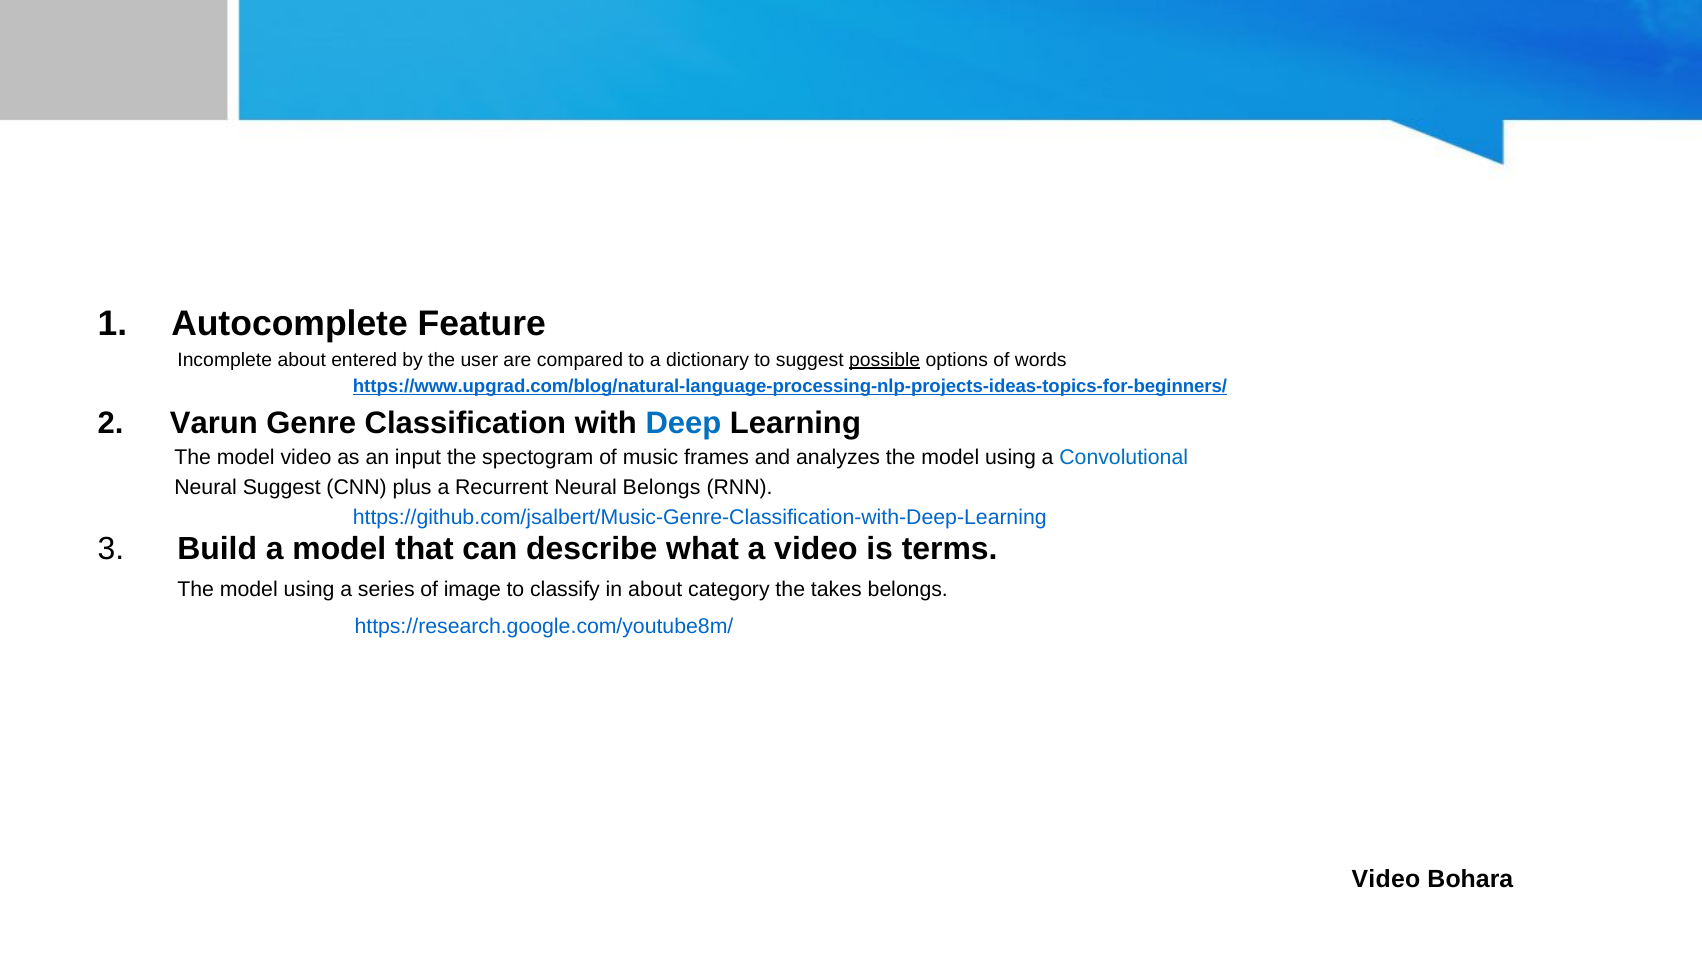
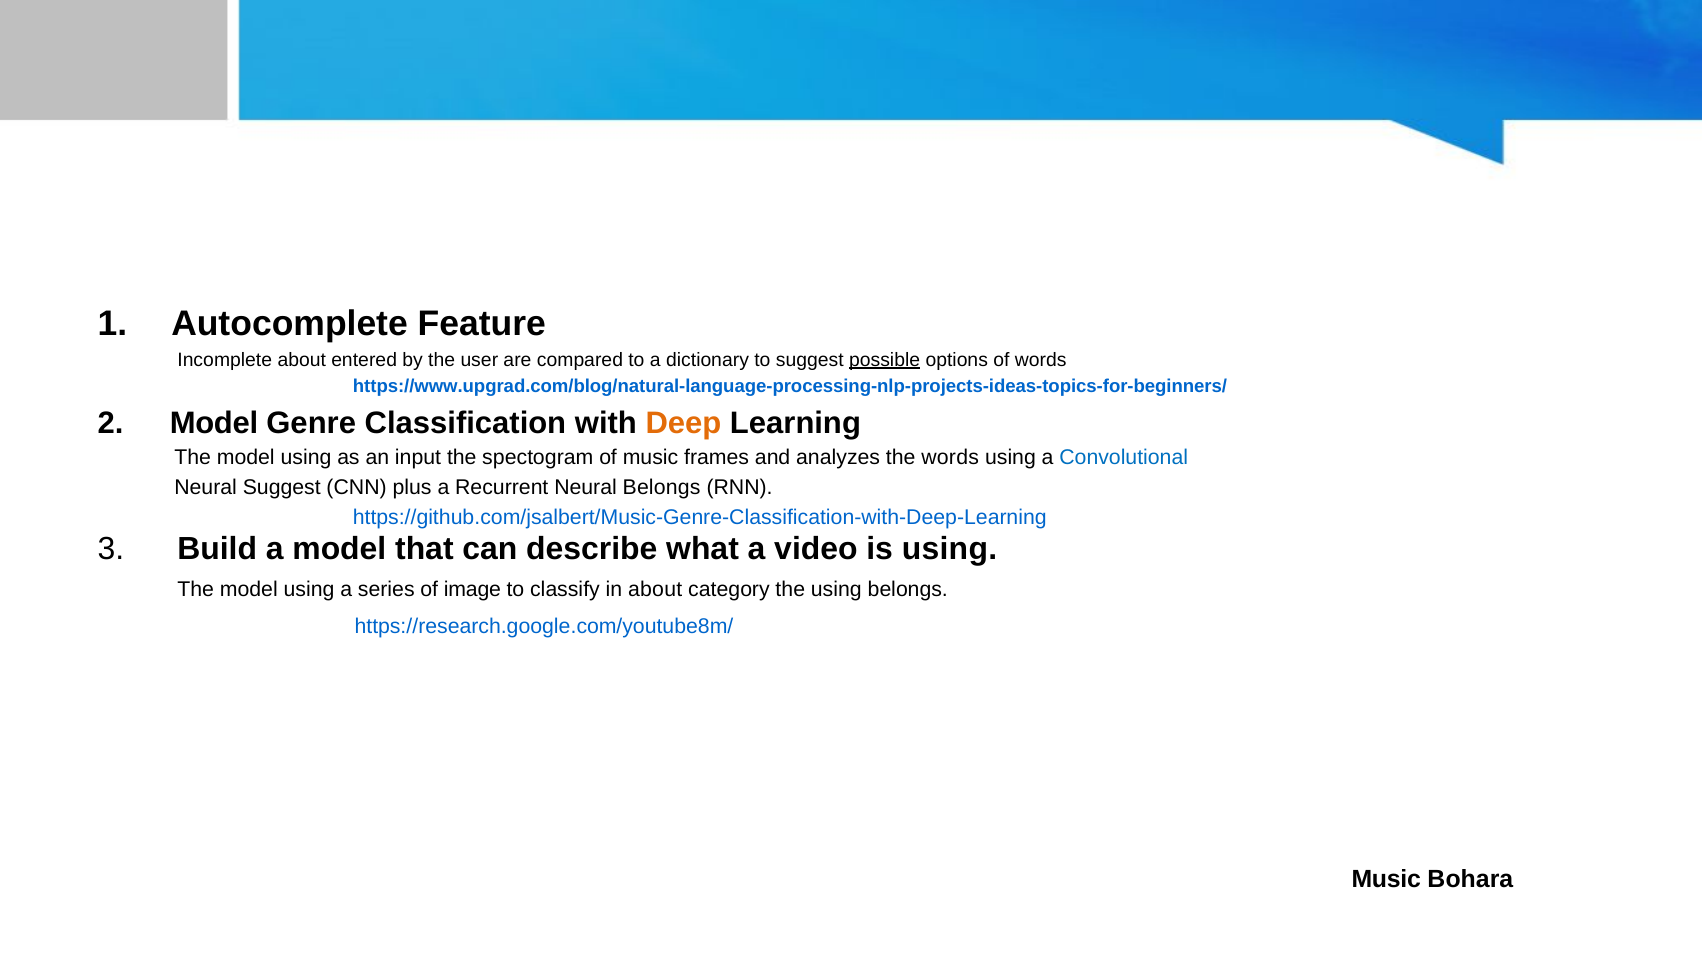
https://www.upgrad.com/blog/natural-language-processing-nlp-projects-ideas-topics-for-beginners/ underline: present -> none (790, 386)
Varun: Varun -> Model (214, 423)
Deep colour: blue -> orange (683, 423)
video: video -> using (306, 458)
analyzes the model: model -> words (950, 458)
is terms: terms -> using (949, 549)
the takes: takes -> using (836, 589)
Video: Video -> Music (1386, 878)
